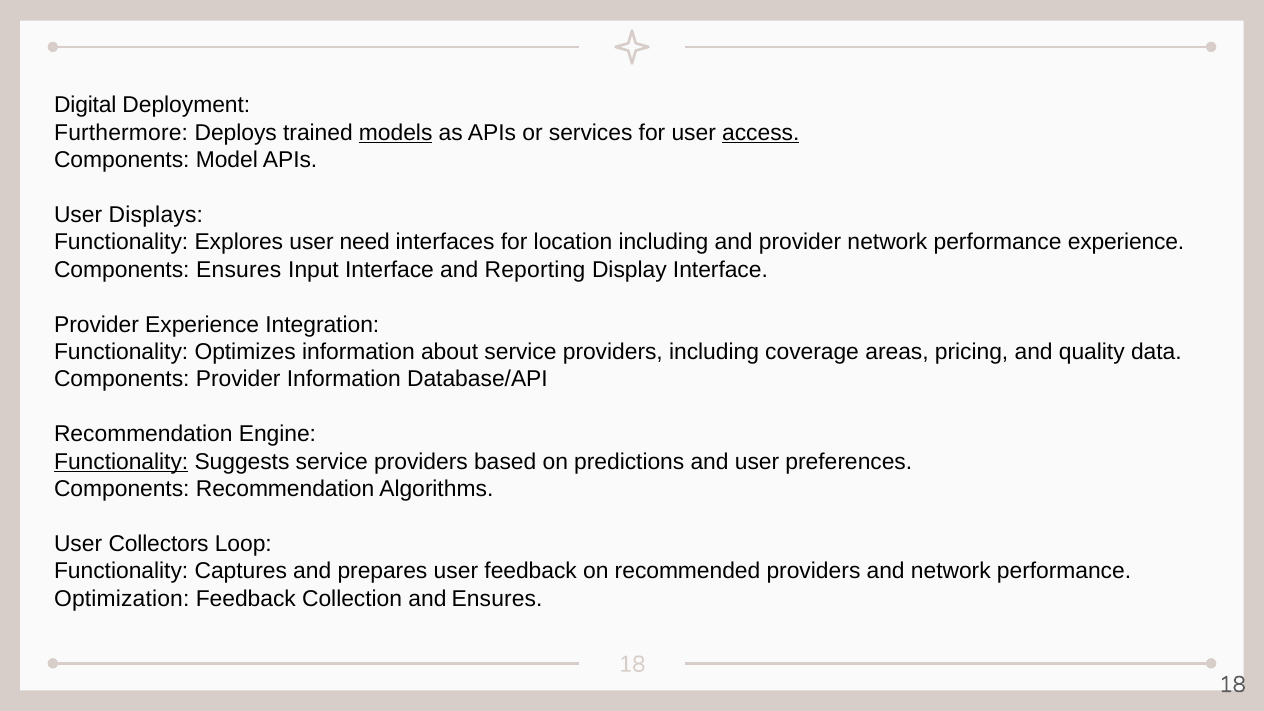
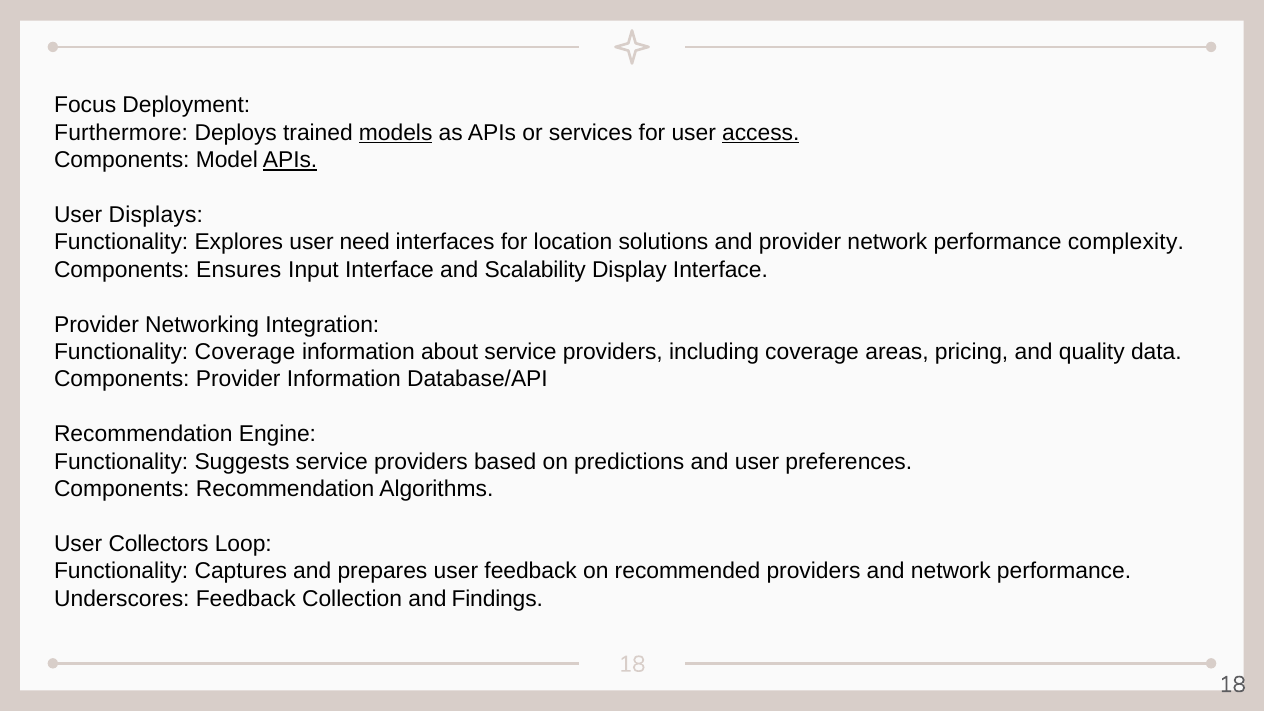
Digital: Digital -> Focus (85, 105)
APIs underline: none -> present (290, 160)
location including: including -> solutions (663, 242)
performance experience: experience -> complexity (1126, 242)
Reporting: Reporting -> Scalability (535, 270)
Provider Experience: Experience -> Networking (202, 325)
Functionality Optimizes: Optimizes -> Coverage (245, 352)
Functionality underline: present -> none (121, 462)
Optimization: Optimization -> Underscores (122, 599)
and Ensures: Ensures -> Findings (497, 599)
